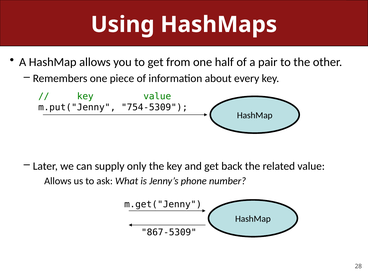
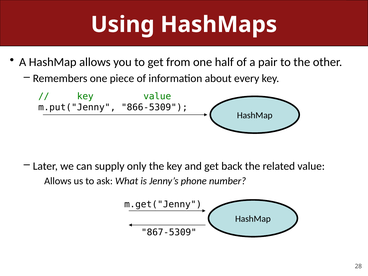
754-5309: 754-5309 -> 866-5309 (154, 107)
